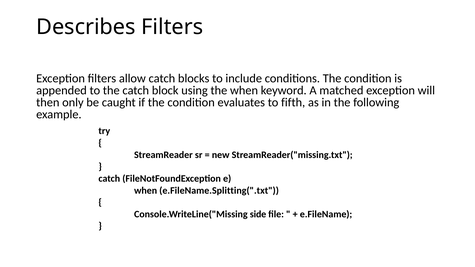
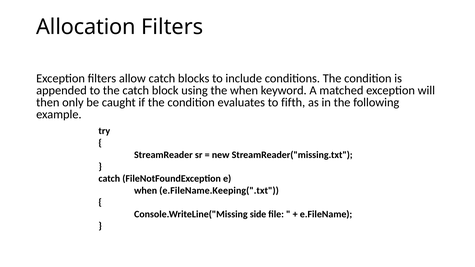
Describes: Describes -> Allocation (86, 27)
e.FileName.Splitting(".txt: e.FileName.Splitting(".txt -> e.FileName.Keeping(".txt (219, 191)
